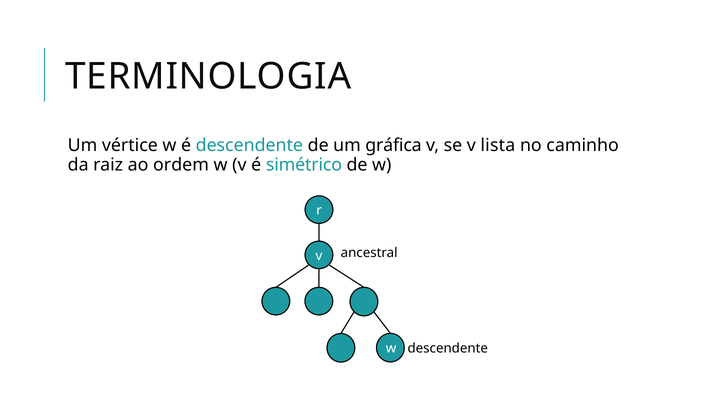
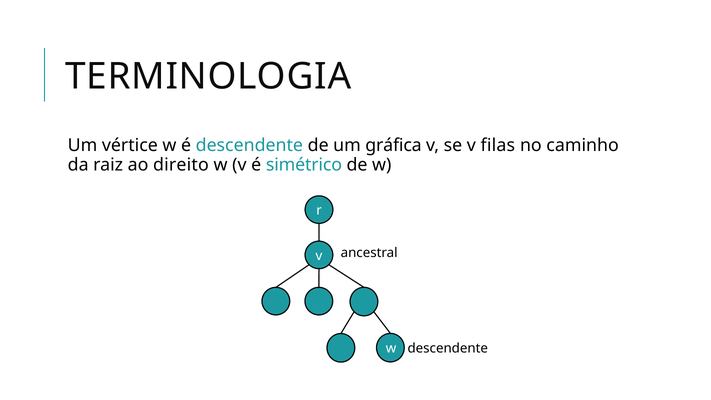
lista: lista -> filas (498, 145)
ordem: ordem -> direito (181, 165)
